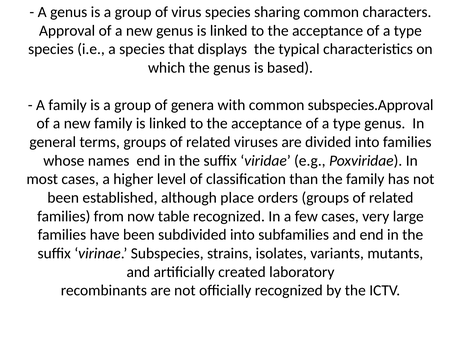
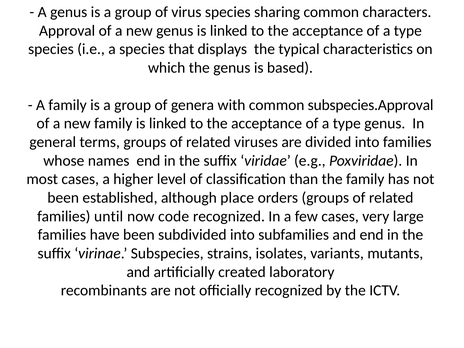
from: from -> until (109, 216)
table: table -> code (174, 216)
